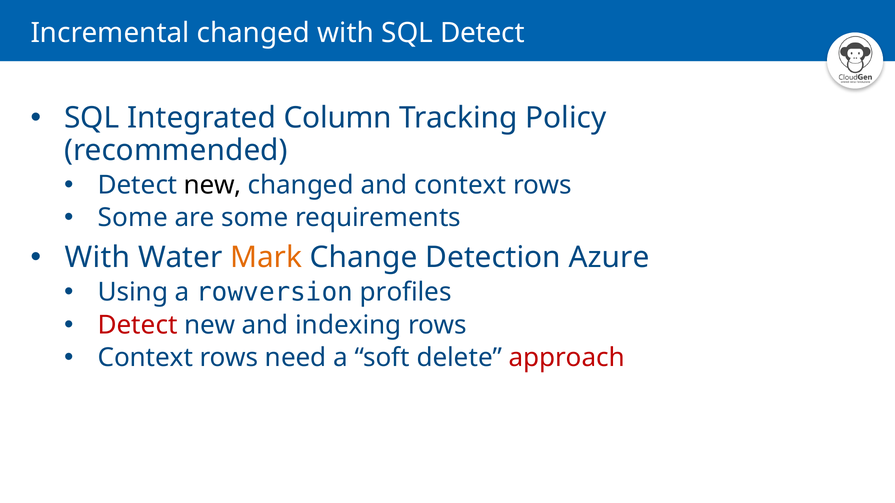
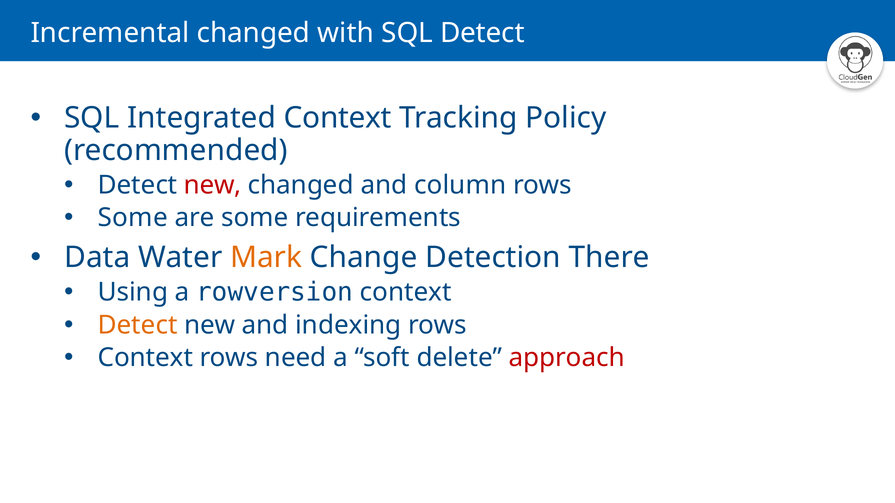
Integrated Column: Column -> Context (338, 118)
new colour: black -> red (213, 185)
and context: context -> column (460, 185)
With: With -> Data (97, 258)
Azure: Azure -> There (609, 258)
rowversion profiles: profiles -> context (406, 292)
Detect colour: red -> orange (138, 325)
